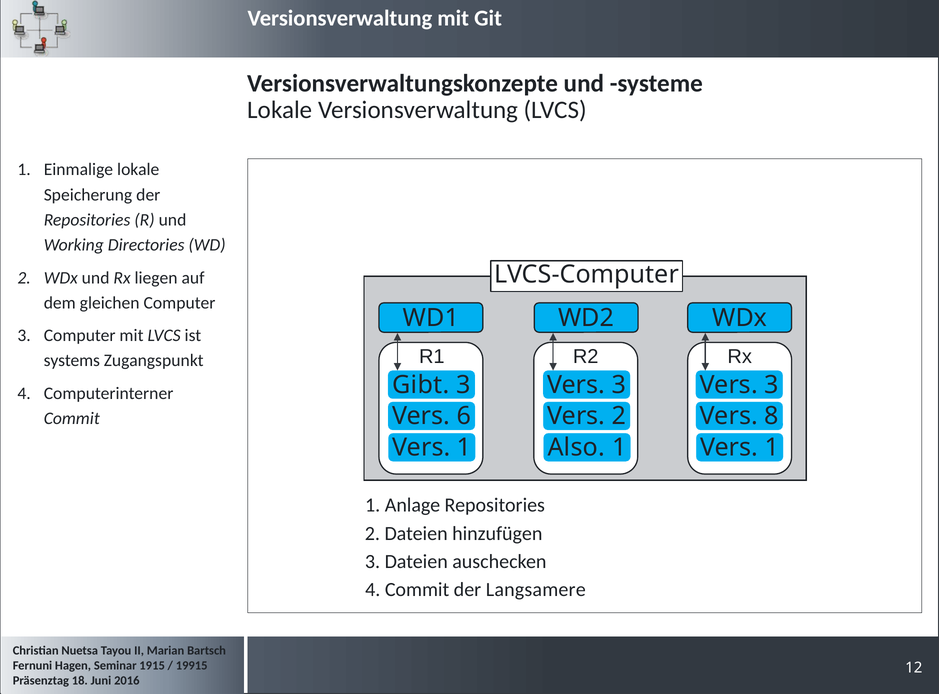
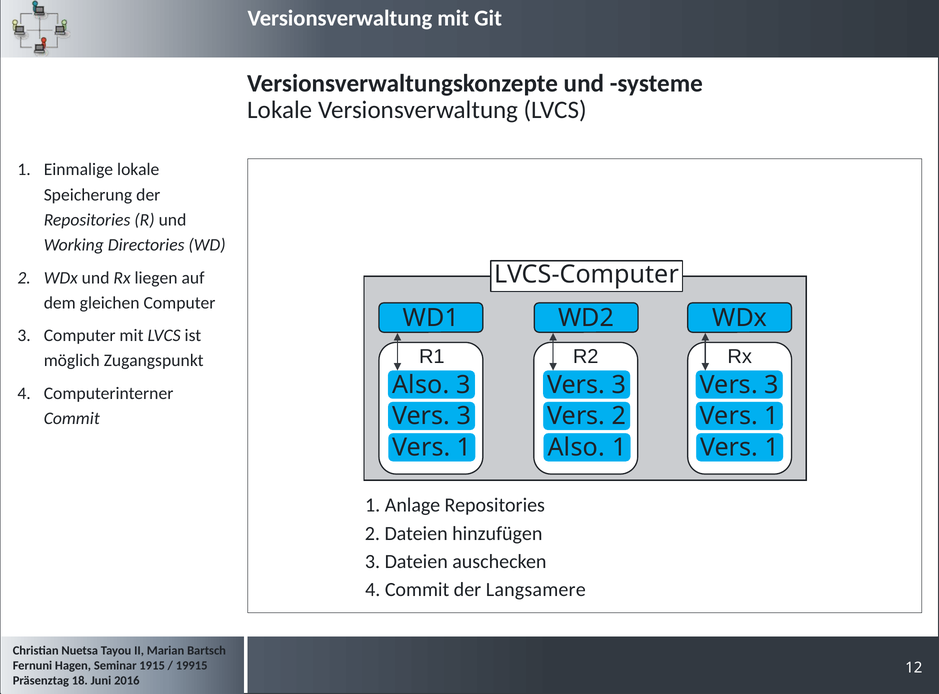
systems: systems -> möglich (72, 361)
Gibt: Gibt -> Also (421, 385)
6: 6 -> 3 (464, 416)
8: 8 -> 1 (772, 416)
